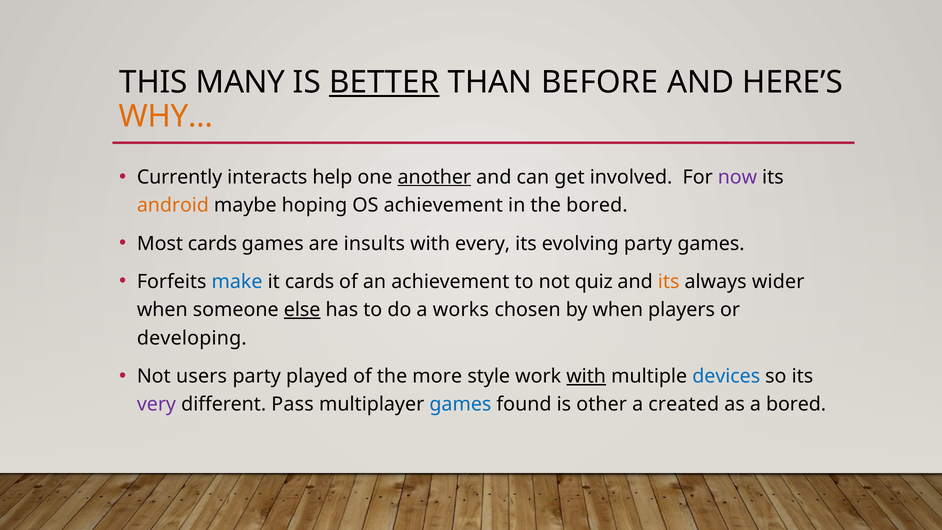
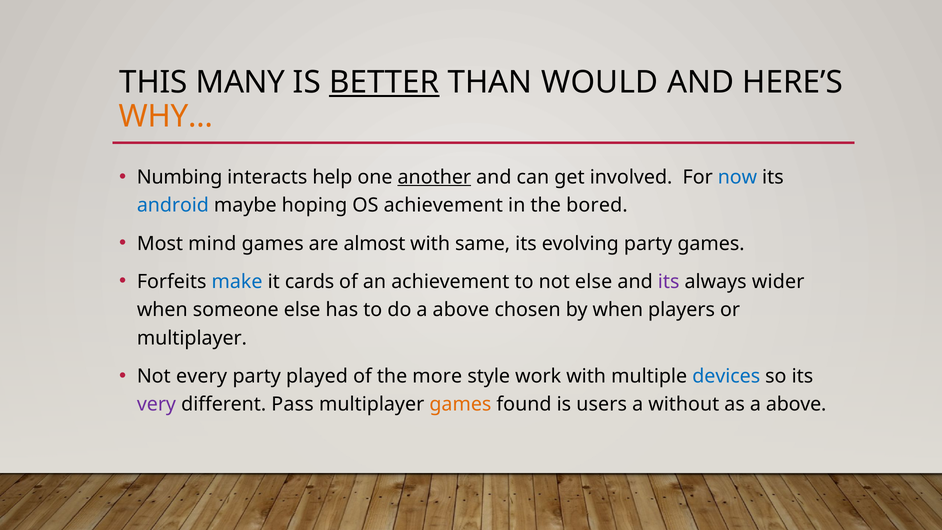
BEFORE: BEFORE -> WOULD (600, 82)
Currently: Currently -> Numbing (180, 177)
now colour: purple -> blue (737, 177)
android colour: orange -> blue (173, 205)
Most cards: cards -> mind (212, 243)
insults: insults -> almost (375, 243)
every: every -> same (483, 243)
not quiz: quiz -> else (594, 282)
its colour: orange -> purple (669, 282)
else underline: present -> none (302, 310)
do a works: works -> above (461, 310)
developing: developing -> multiplayer (192, 338)
users: users -> every (202, 376)
with underline: present -> none (586, 376)
games colour: blue -> orange (460, 404)
other: other -> users (602, 404)
created: created -> without (684, 404)
as a bored: bored -> above (796, 404)
